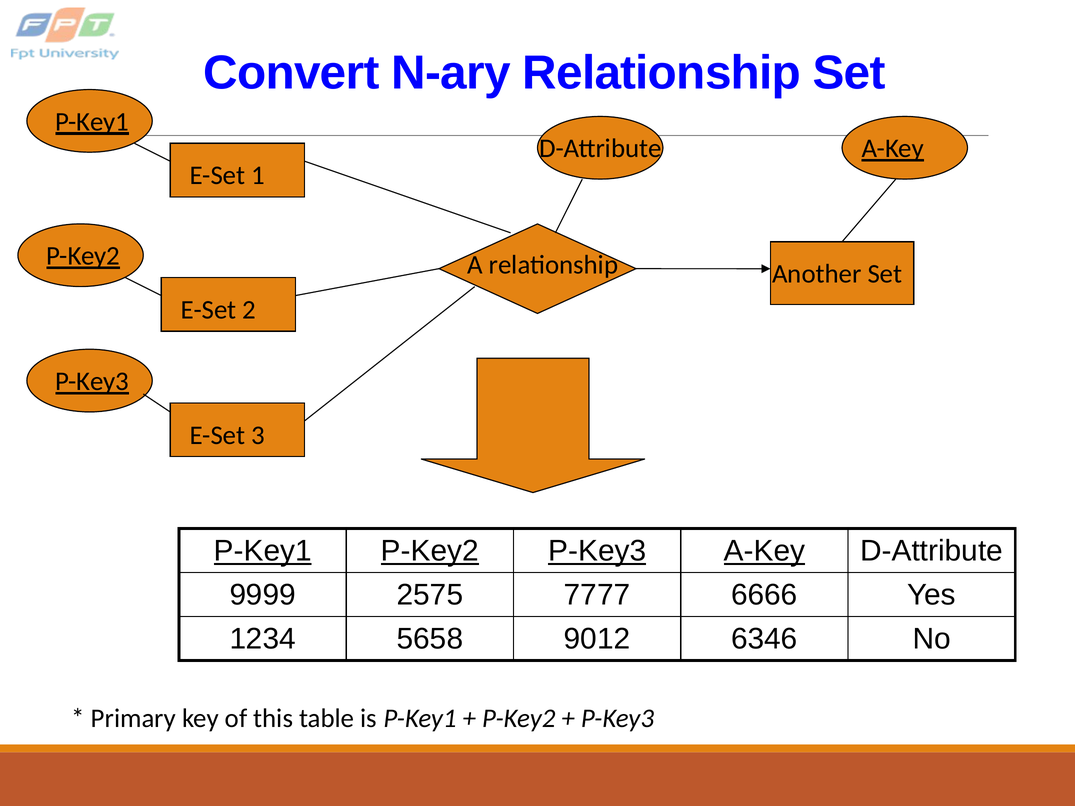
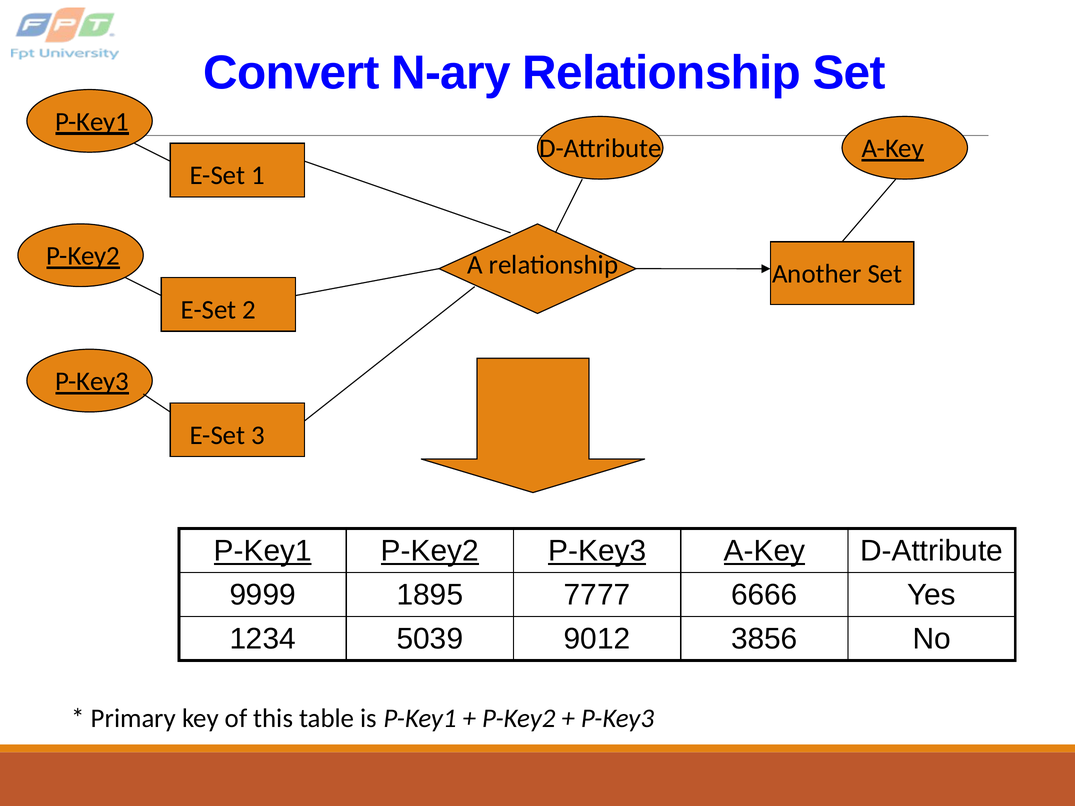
2575: 2575 -> 1895 (430, 595)
5658: 5658 -> 5039 (430, 639)
6346: 6346 -> 3856 (764, 639)
